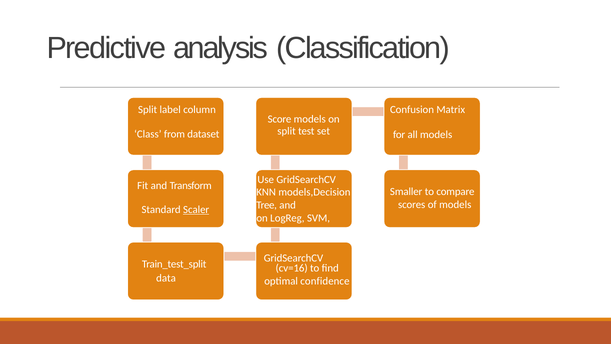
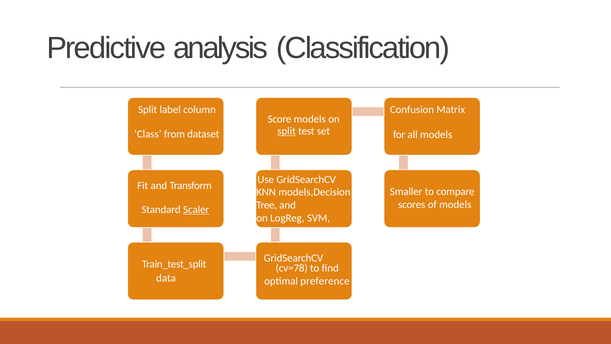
split underline: none -> present (287, 131)
cv=16: cv=16 -> cv=78 (292, 268)
confidence: confidence -> preference (325, 281)
